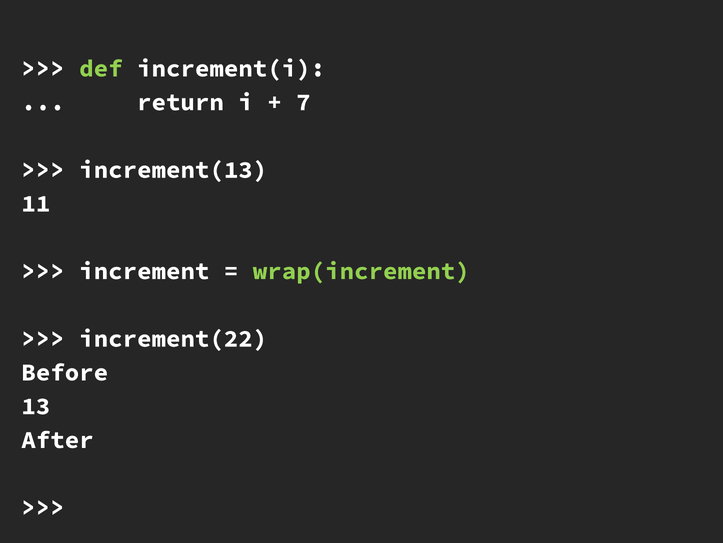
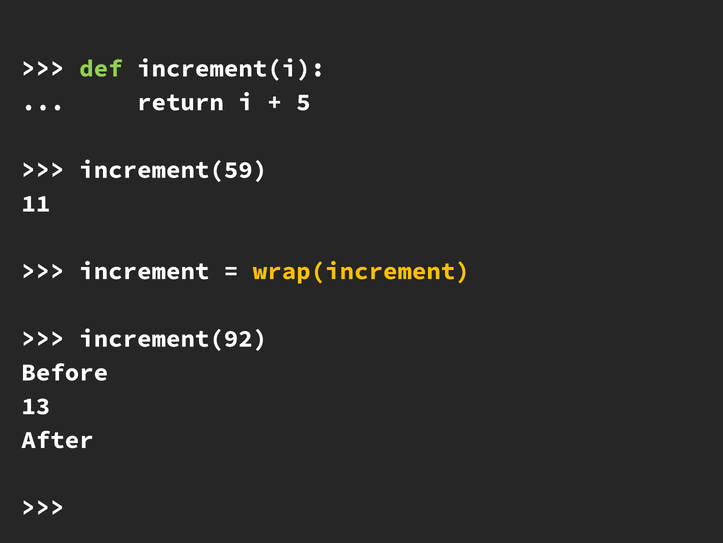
7: 7 -> 5 (303, 102)
increment(13: increment(13 -> increment(59 (173, 170)
wrap(increment colour: light green -> yellow (361, 271)
increment(22: increment(22 -> increment(92 (173, 338)
